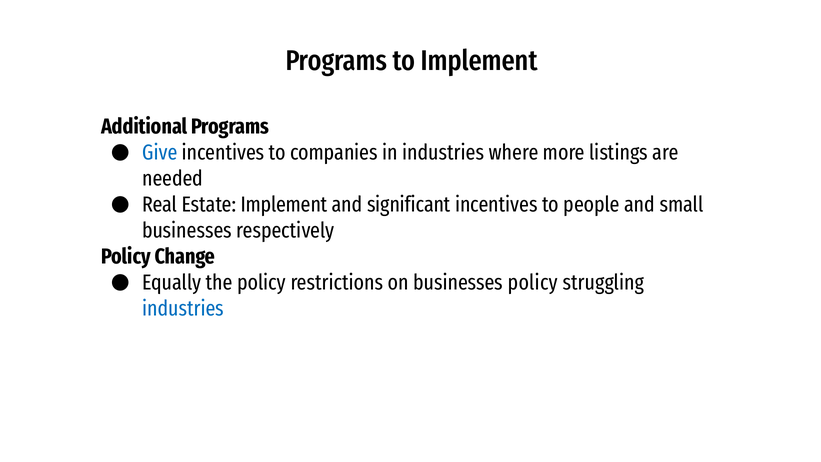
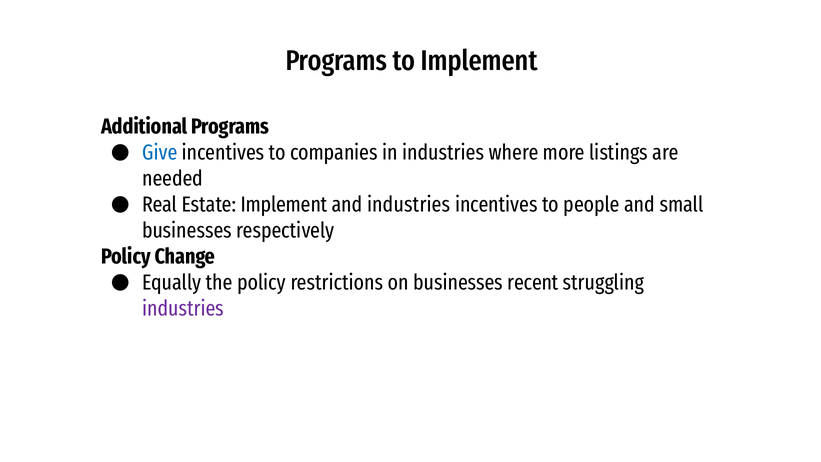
and significant: significant -> industries (409, 204)
businesses policy: policy -> recent (533, 282)
industries colour: blue -> purple (183, 308)
